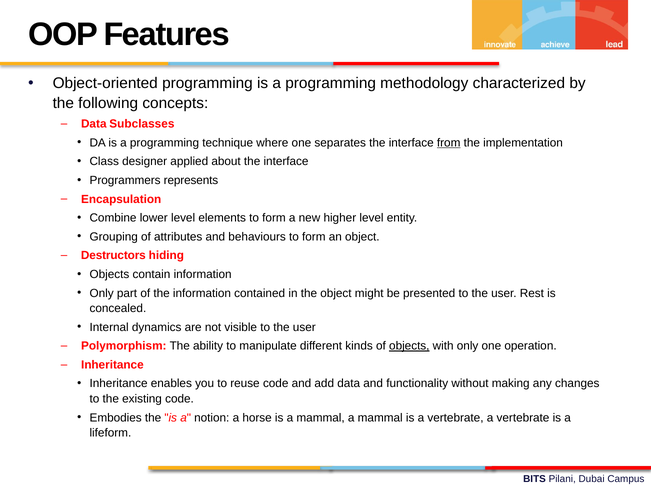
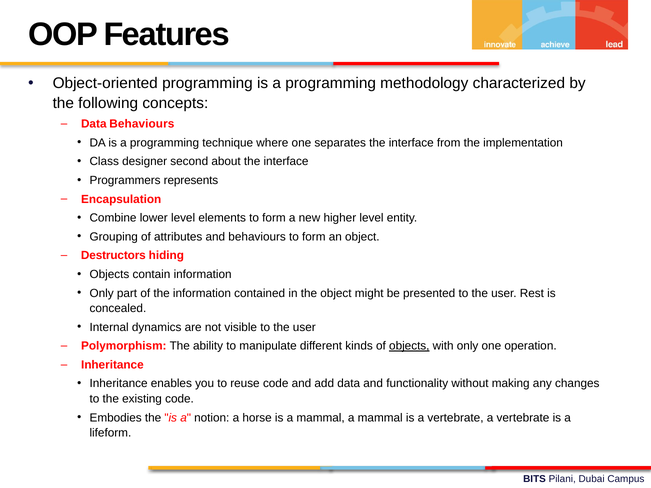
Data Subclasses: Subclasses -> Behaviours (142, 124)
from underline: present -> none (449, 143)
applied: applied -> second (189, 162)
